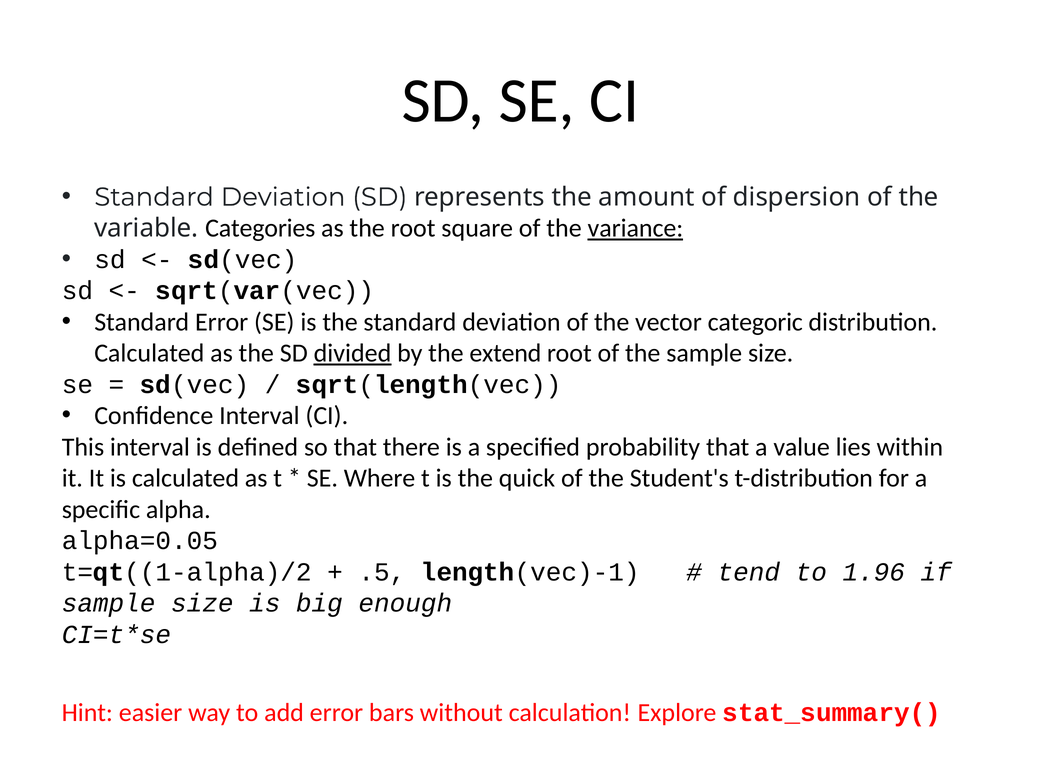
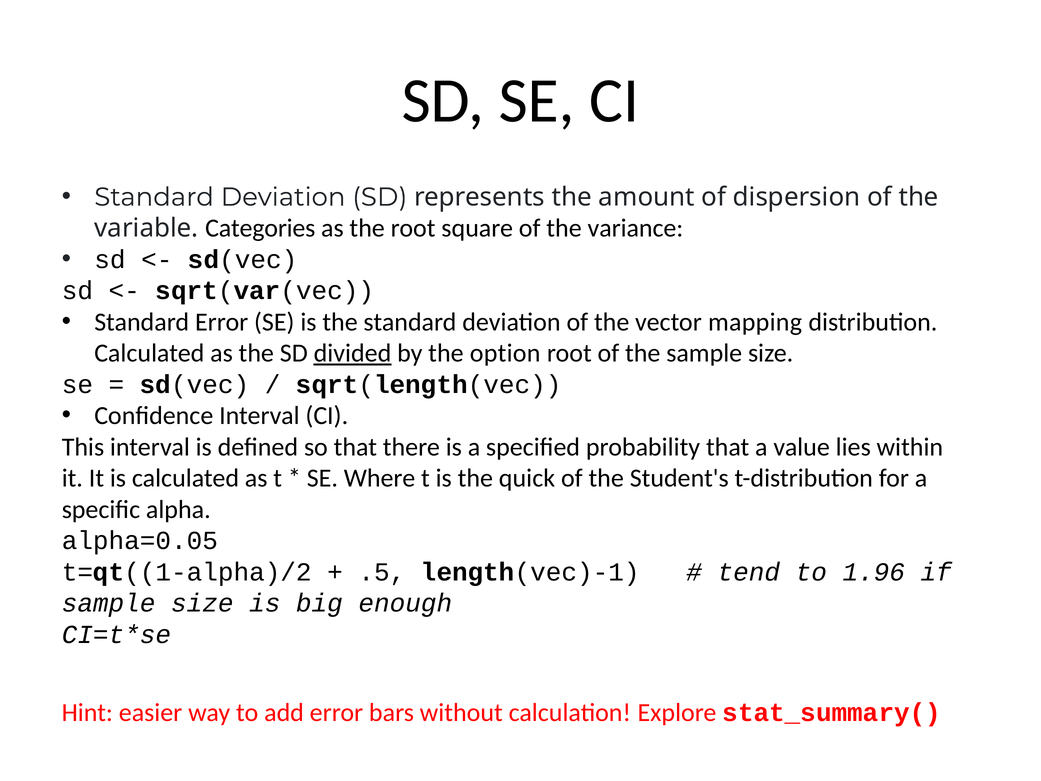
variance underline: present -> none (635, 228)
categoric: categoric -> mapping (755, 322)
extend: extend -> option (505, 353)
